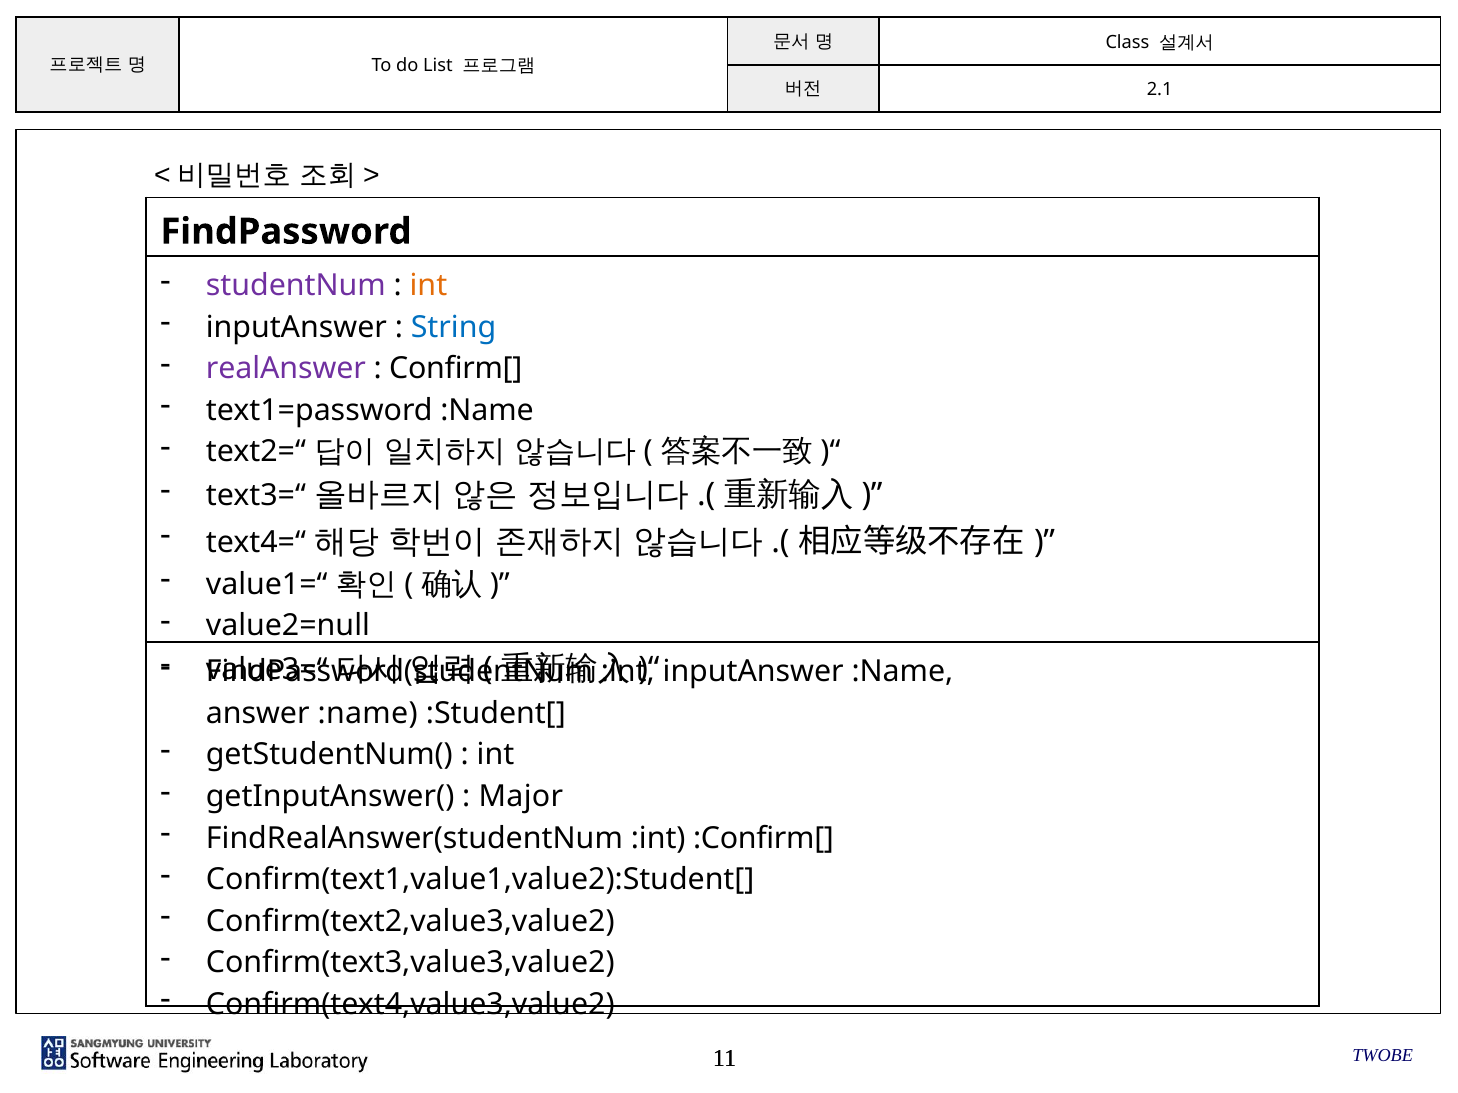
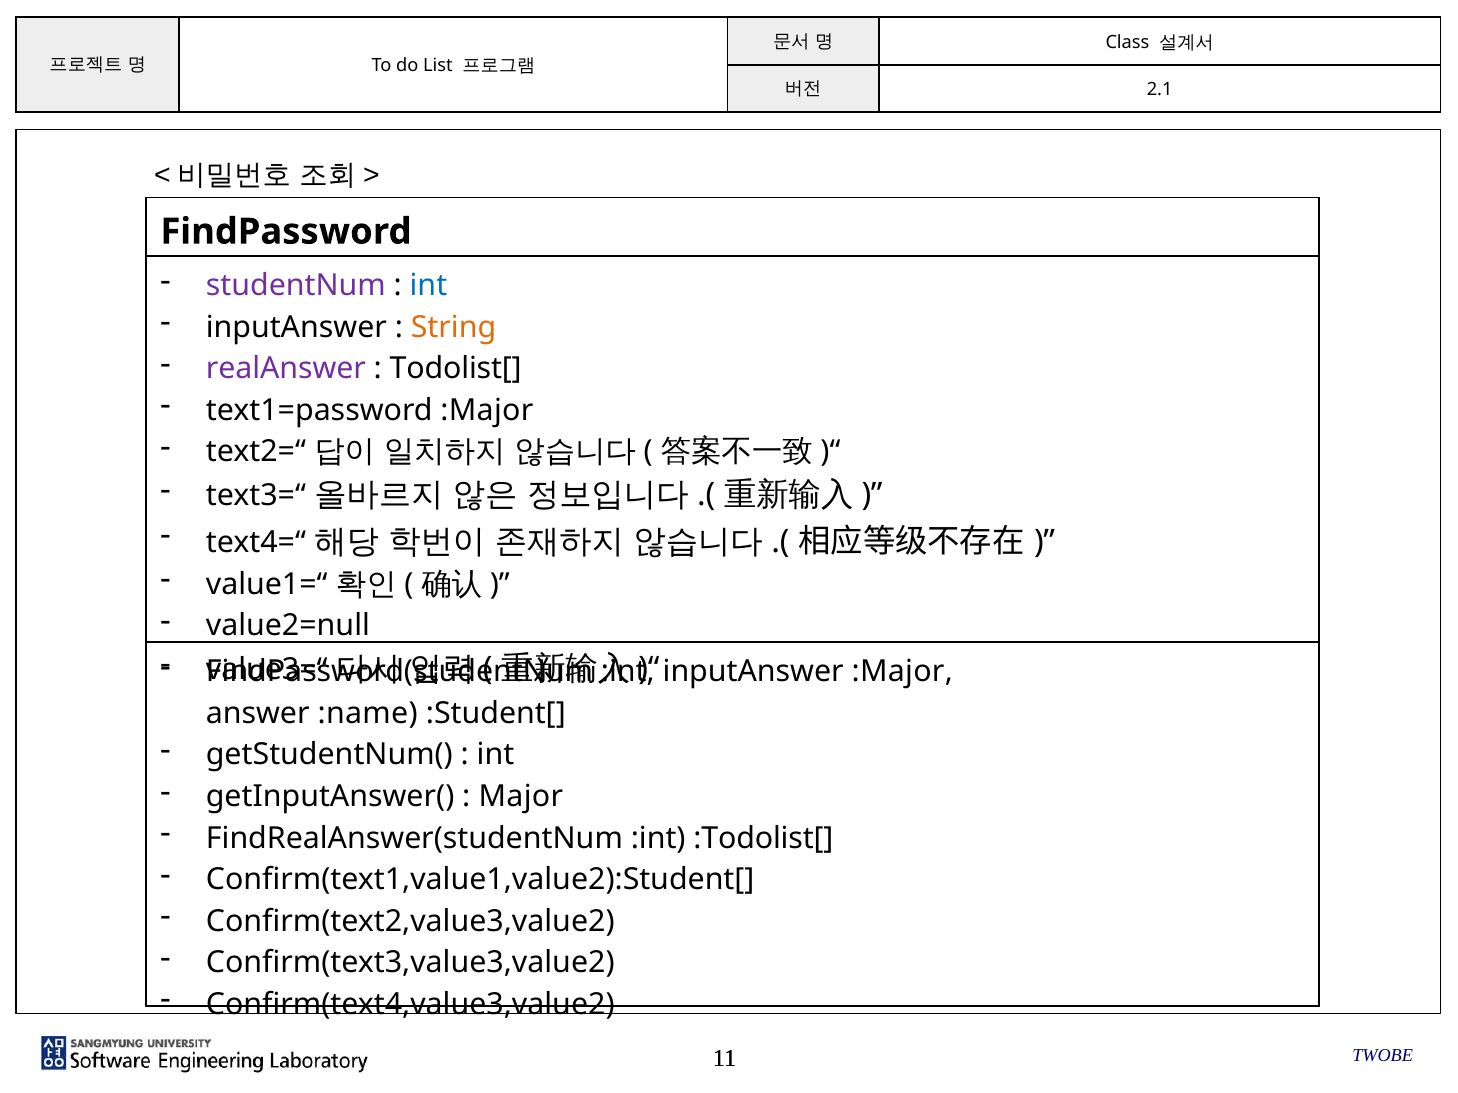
int colour: orange -> blue (428, 286)
String colour: blue -> orange (454, 327)
Confirm[: Confirm[ -> Todolist[ (456, 369)
text1=password :Name: :Name -> :Major (487, 411)
inputAnswer :Name: :Name -> :Major (902, 672)
:Confirm[: :Confirm[ -> :Todolist[ (763, 838)
